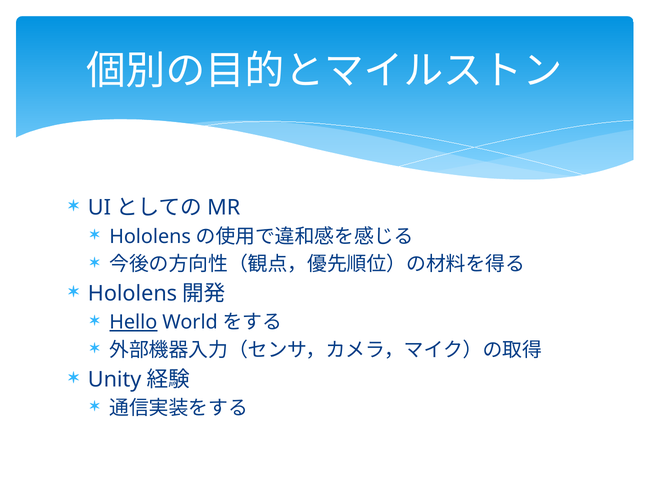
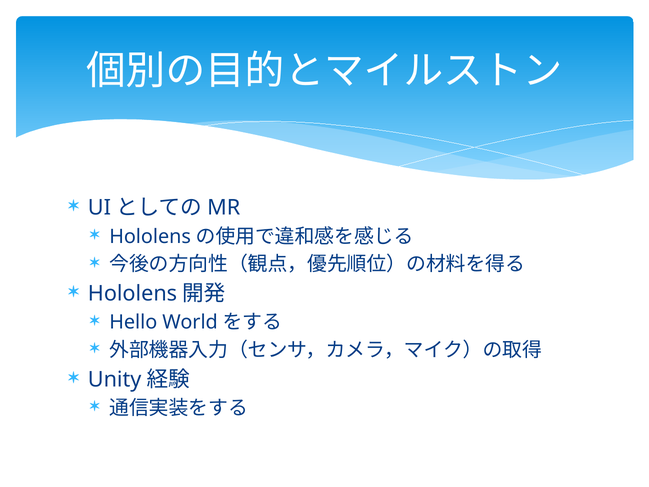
Hello underline: present -> none (133, 322)
